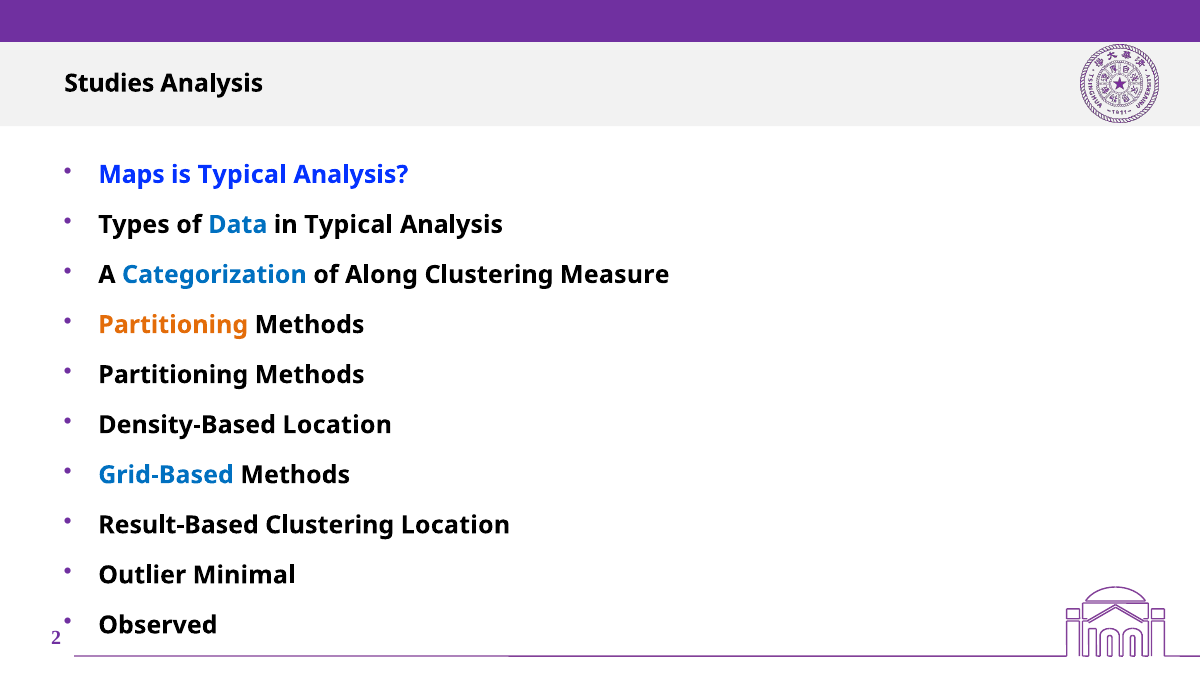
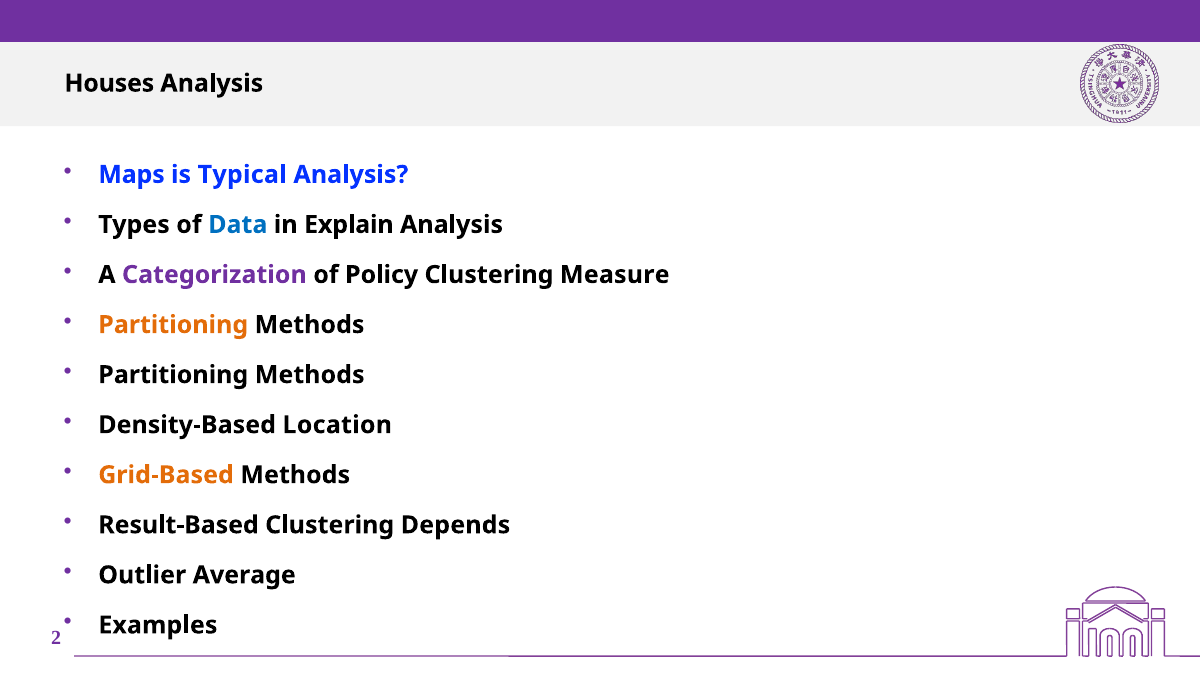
Studies: Studies -> Houses (109, 83)
in Typical: Typical -> Explain (349, 225)
Categorization colour: blue -> purple (214, 275)
Along: Along -> Policy (382, 275)
Grid-Based colour: blue -> orange (166, 475)
Clustering Location: Location -> Depends (455, 525)
Minimal: Minimal -> Average (244, 575)
Observed: Observed -> Examples (158, 625)
